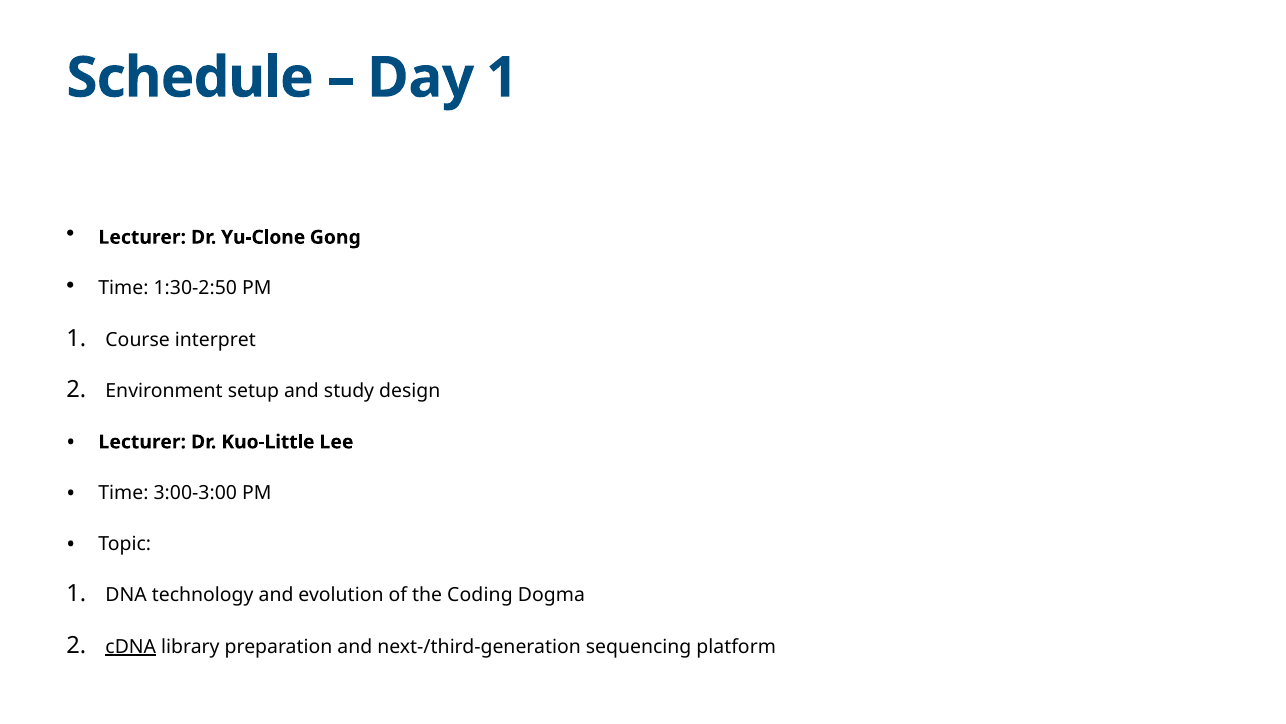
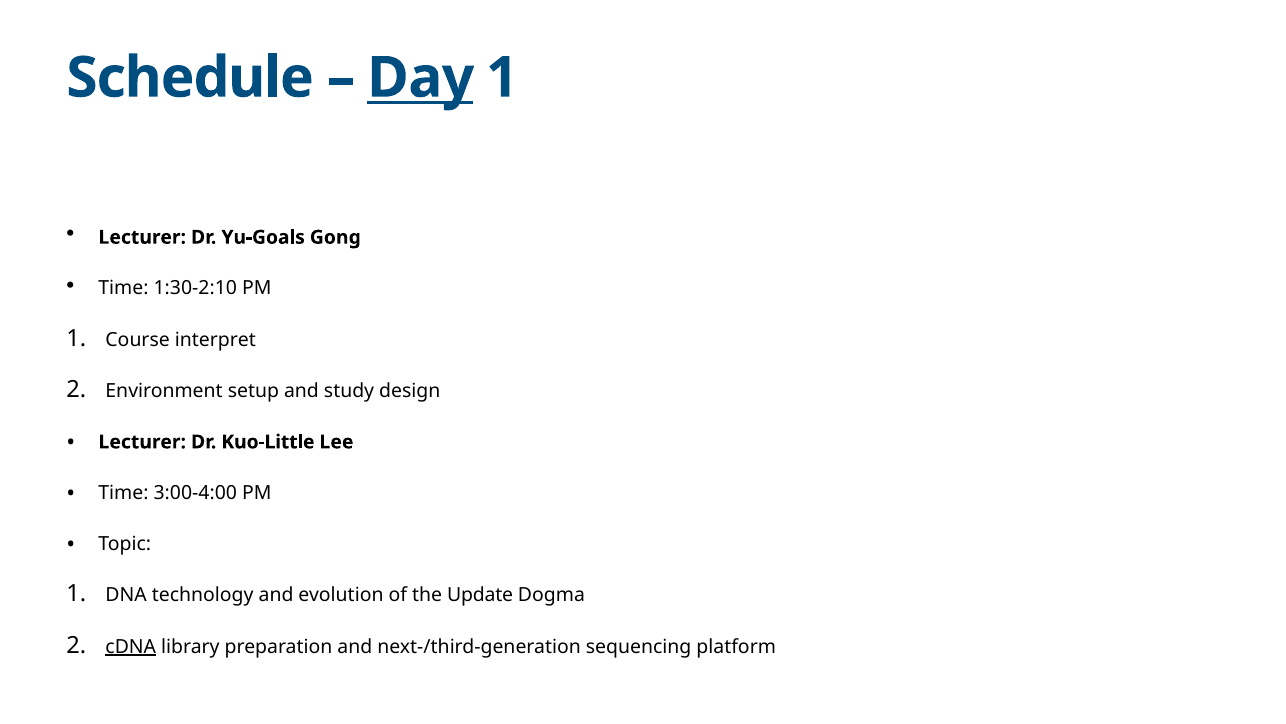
Day underline: none -> present (421, 78)
Yu-Clone: Yu-Clone -> Yu-Goals (263, 237)
1:30-2:50: 1:30-2:50 -> 1:30-2:10 (195, 288)
3:00-3:00: 3:00-3:00 -> 3:00-4:00 (195, 493)
Coding: Coding -> Update (480, 595)
